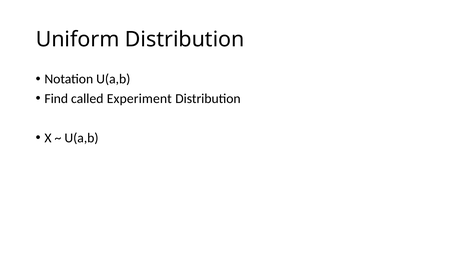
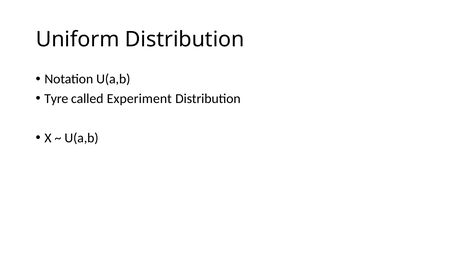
Find: Find -> Tyre (56, 99)
